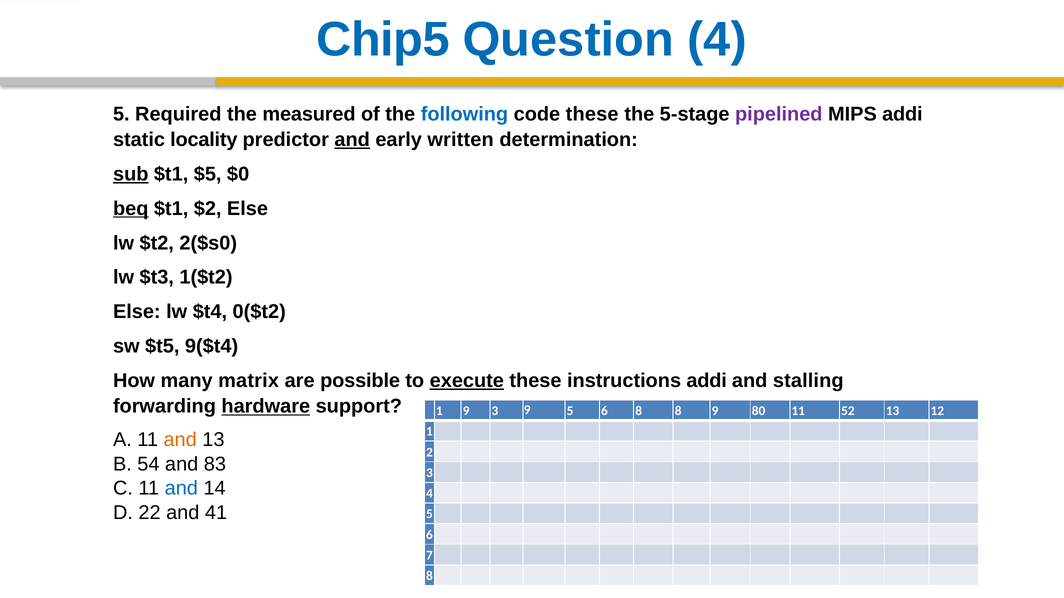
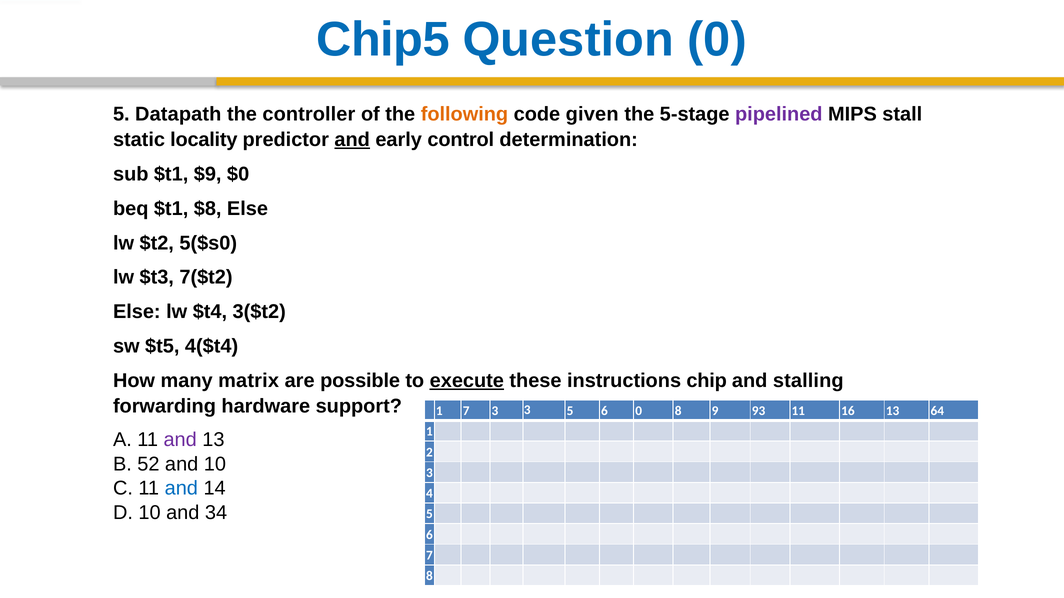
Question 4: 4 -> 0 (717, 40)
Required: Required -> Datapath (178, 114)
measured: measured -> controller (309, 114)
following colour: blue -> orange (464, 114)
code these: these -> given (592, 114)
MIPS addi: addi -> stall (902, 114)
written: written -> control (461, 140)
sub underline: present -> none (131, 174)
$5: $5 -> $9 (208, 174)
beq underline: present -> none (131, 209)
$2: $2 -> $8 (208, 209)
2($s0: 2($s0 -> 5($s0 (208, 243)
1($t2: 1($t2 -> 7($t2 (206, 278)
0($t2: 0($t2 -> 3($t2 (259, 312)
9($t4: 9($t4 -> 4($t4 (212, 347)
instructions addi: addi -> chip (707, 381)
hardware underline: present -> none (266, 407)
1 9: 9 -> 7 (466, 411)
3 9: 9 -> 3 (527, 410)
6 8: 8 -> 0 (639, 411)
80: 80 -> 93 (759, 411)
52: 52 -> 16 (848, 411)
13 12: 12 -> 64 (937, 411)
and colour: orange -> purple (180, 440)
54: 54 -> 52 (148, 464)
and 83: 83 -> 10 (215, 464)
D 22: 22 -> 10 (150, 513)
41: 41 -> 34 (216, 513)
